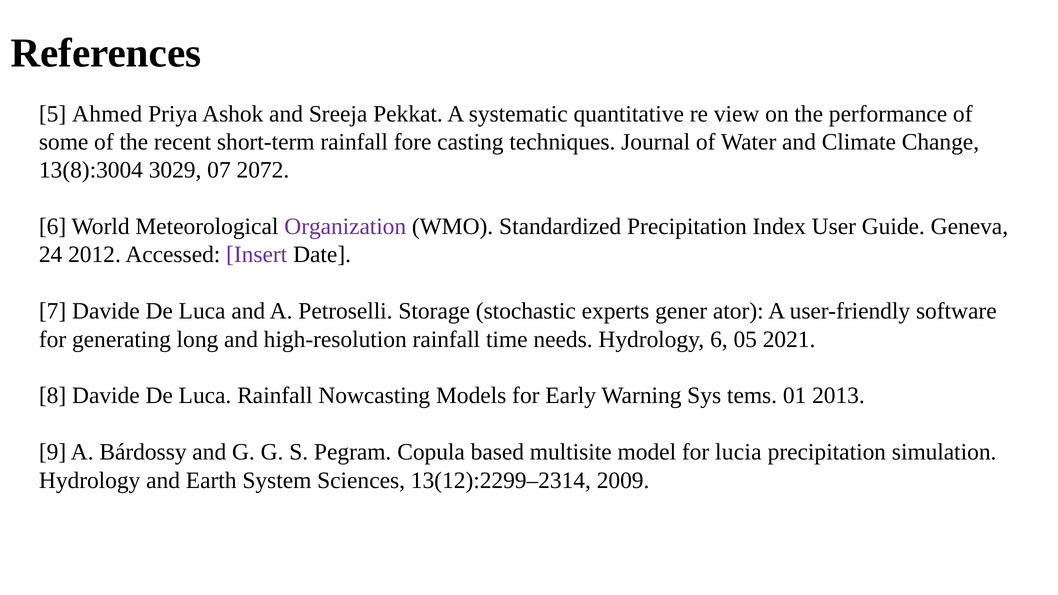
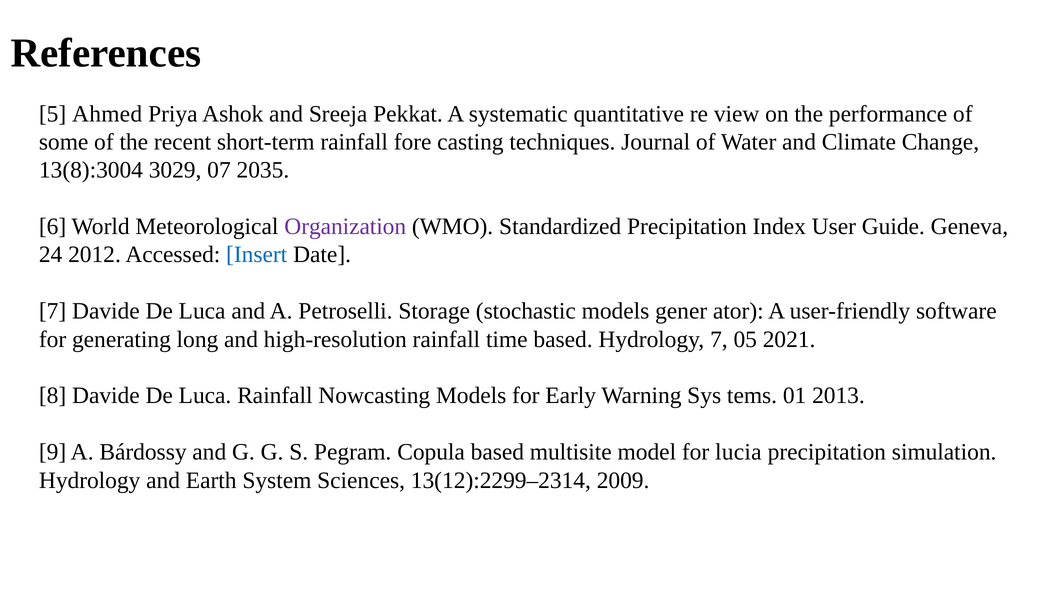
2072: 2072 -> 2035 (263, 170)
Insert colour: purple -> blue (257, 255)
stochastic experts: experts -> models (615, 311)
time needs: needs -> based (563, 339)
Hydrology 6: 6 -> 7 (719, 339)
